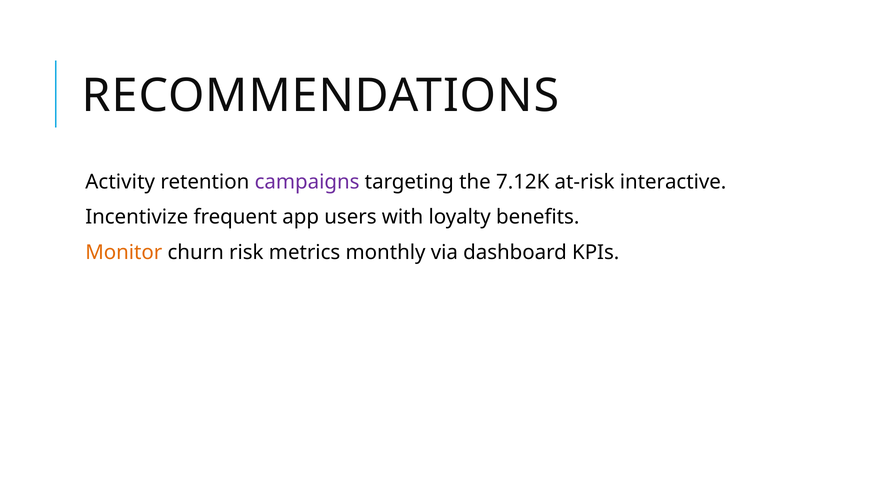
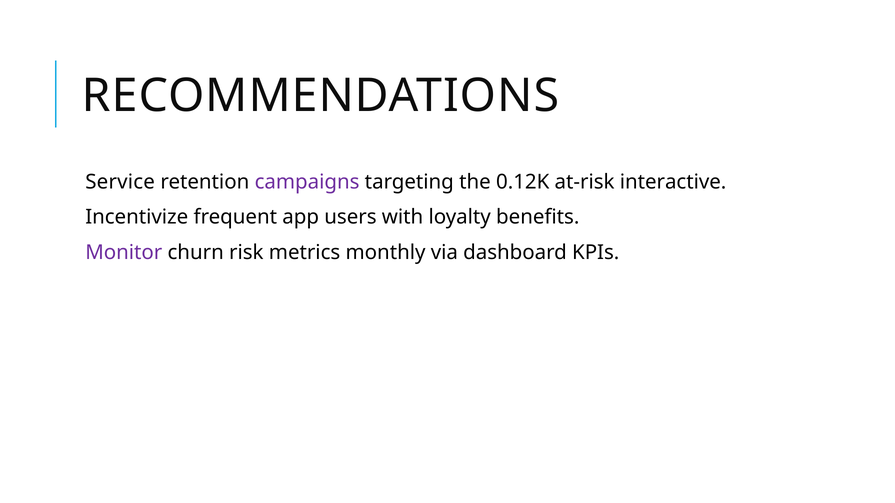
Activity: Activity -> Service (120, 182)
7.12K: 7.12K -> 0.12K (523, 182)
Monitor colour: orange -> purple (124, 253)
